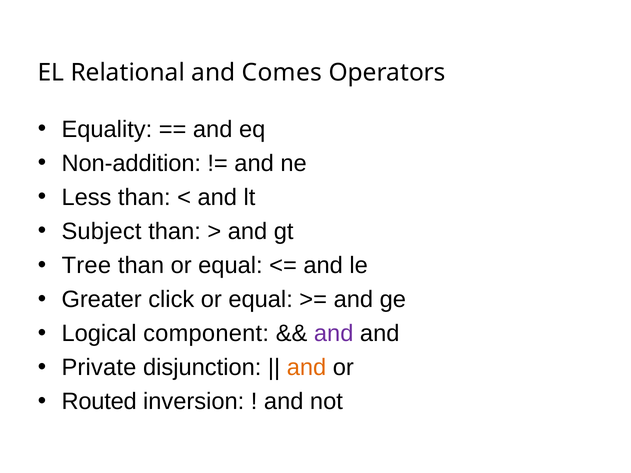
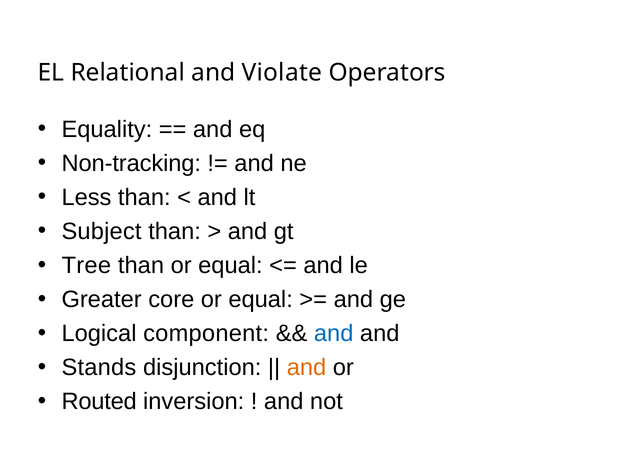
Comes: Comes -> Violate (282, 73)
Non-addition: Non-addition -> Non-tracking (131, 163)
click: click -> core (171, 300)
and colour: purple -> blue (334, 334)
Private: Private -> Stands (99, 368)
